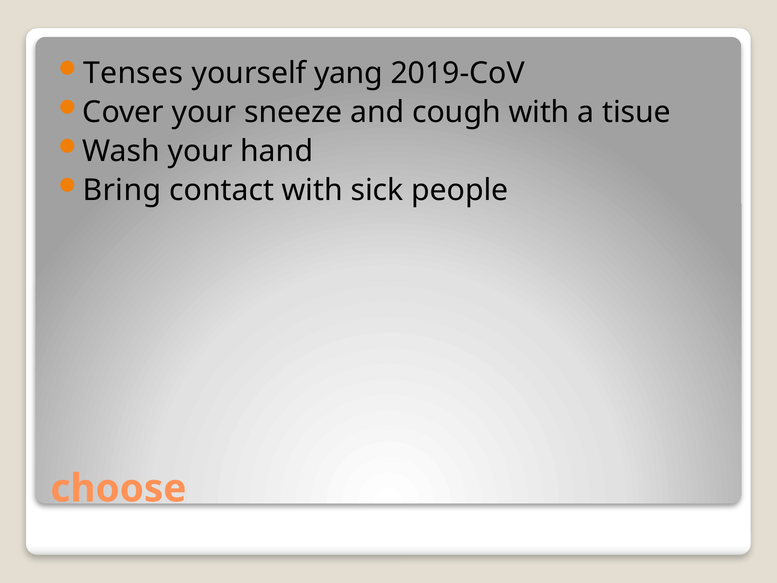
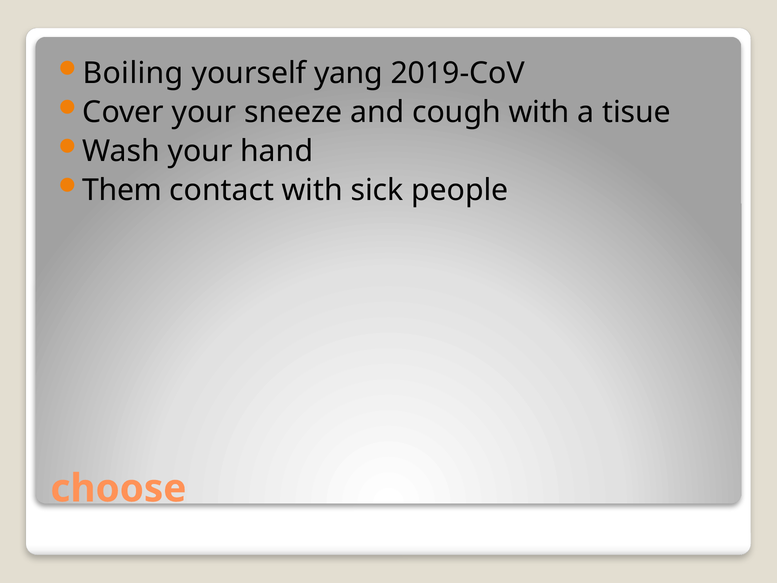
Tenses: Tenses -> Boiling (133, 73)
Bring: Bring -> Them (122, 190)
